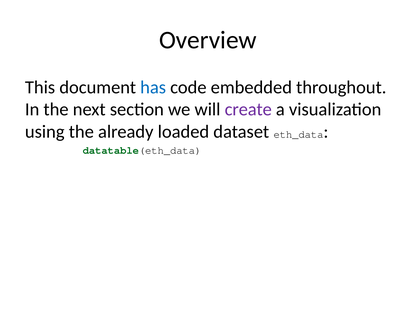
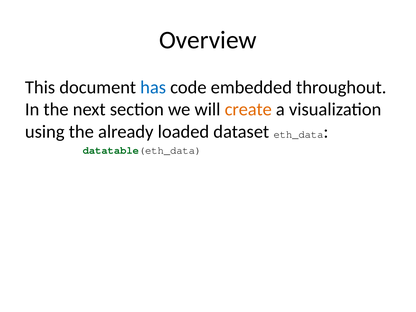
create colour: purple -> orange (248, 109)
